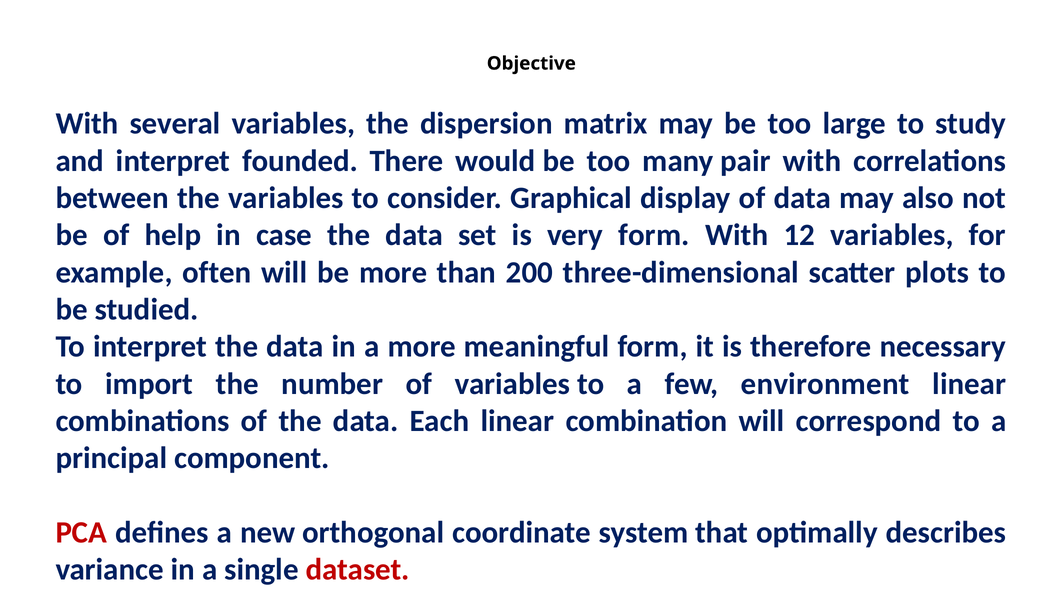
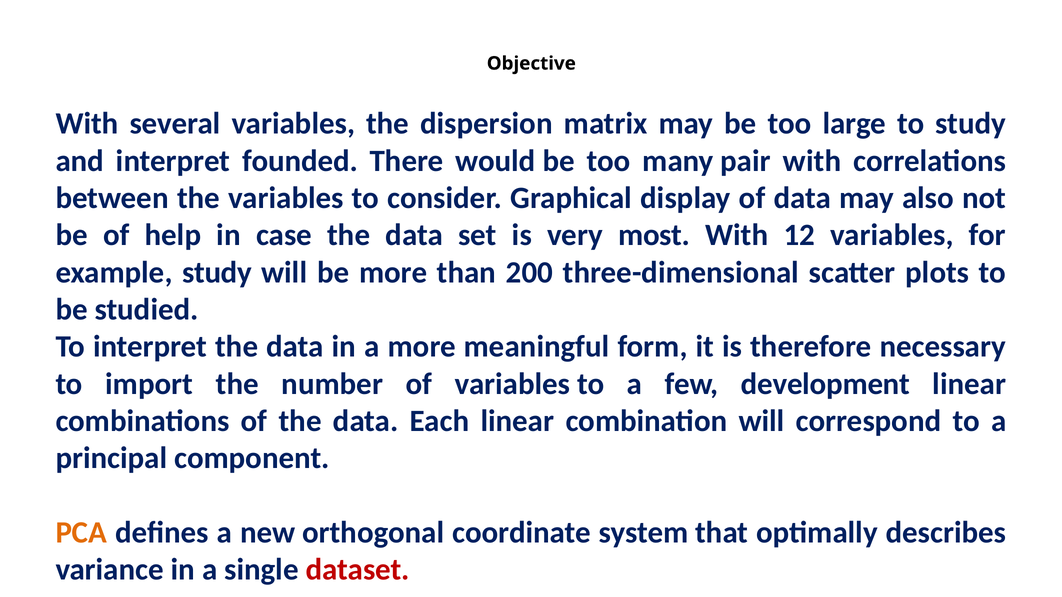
very form: form -> most (654, 235)
example often: often -> study (217, 273)
environment: environment -> development (825, 384)
PCA colour: red -> orange (81, 533)
